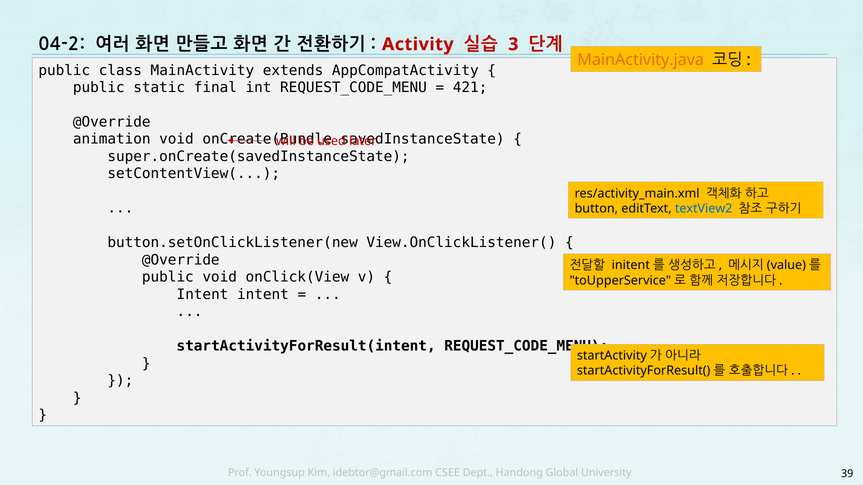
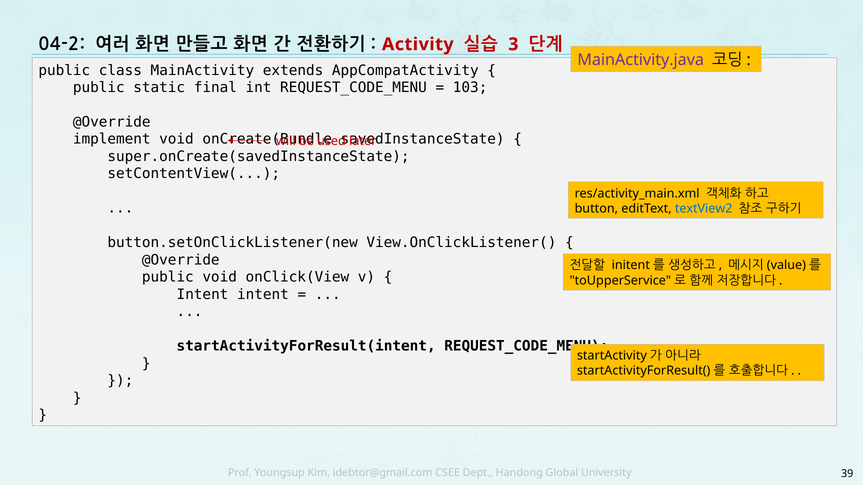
MainActivity.java colour: orange -> purple (641, 60)
421: 421 -> 103 (470, 88)
animation: animation -> implement (112, 139)
